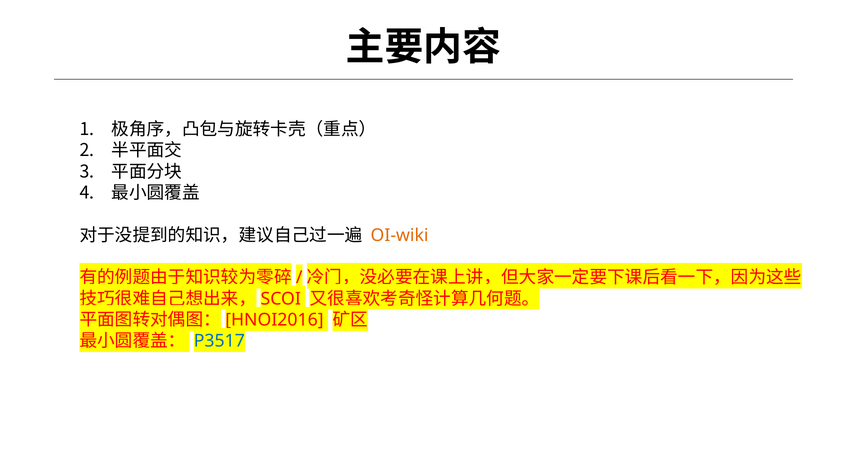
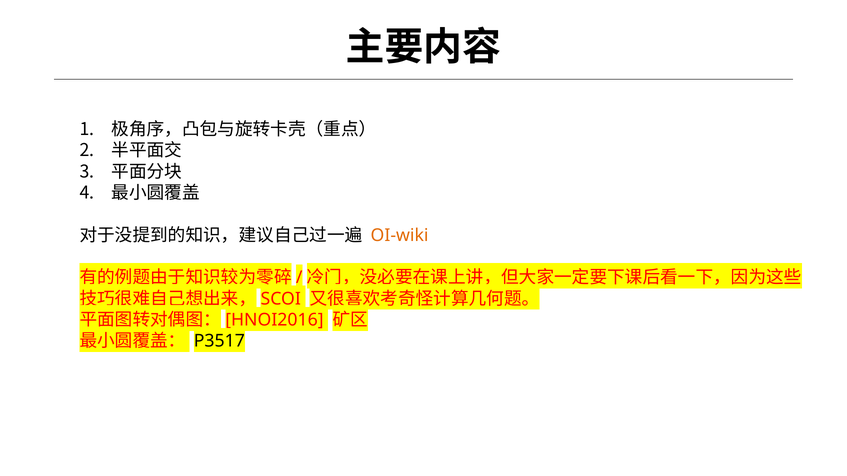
P3517 colour: blue -> black (219, 341)
